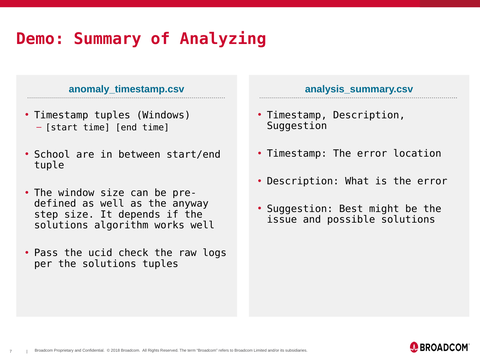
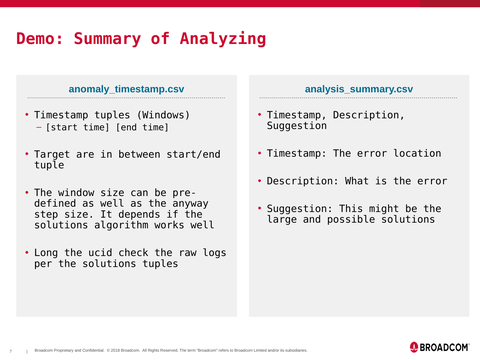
School: School -> Target (52, 154)
Best: Best -> This (351, 209)
issue: issue -> large (282, 220)
Pass: Pass -> Long (46, 253)
